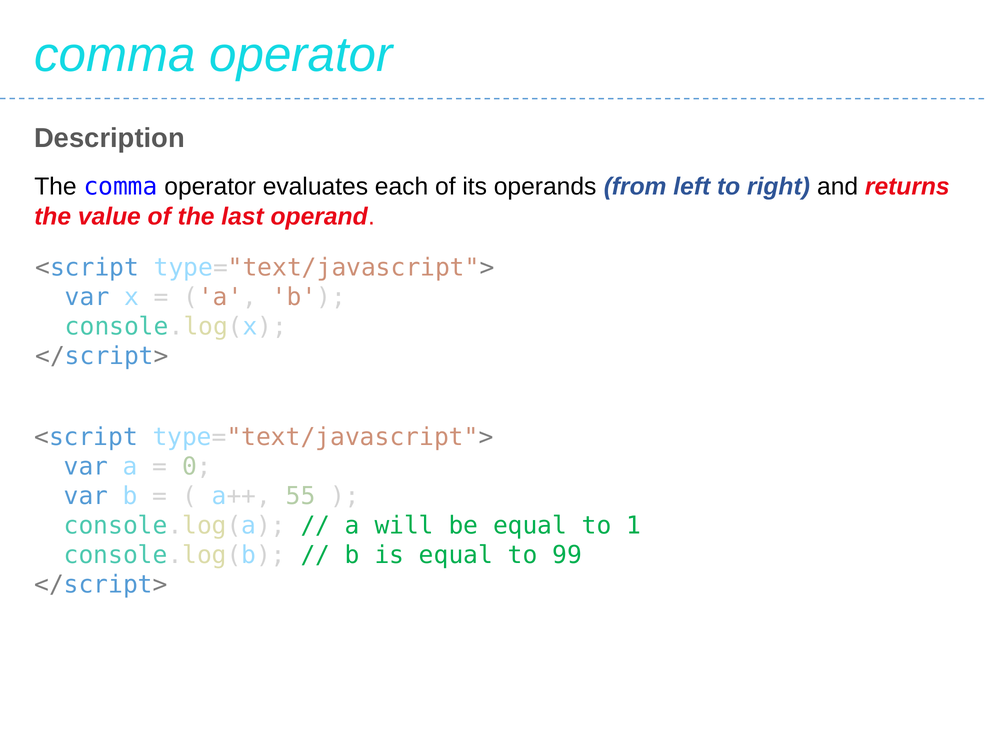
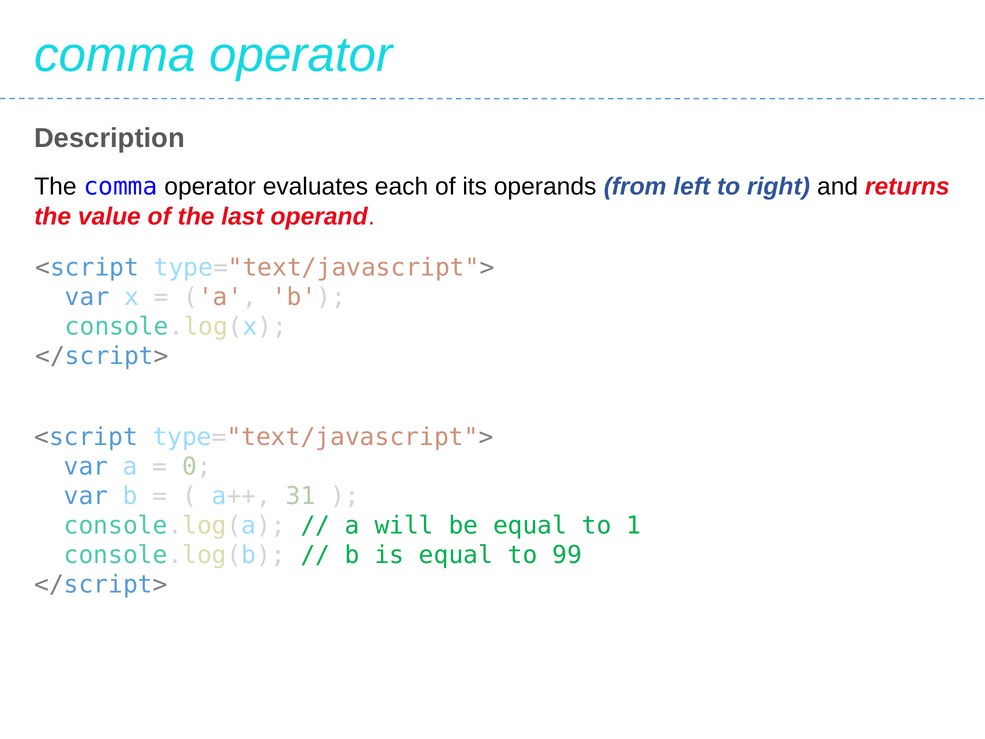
55: 55 -> 31 (301, 496)
